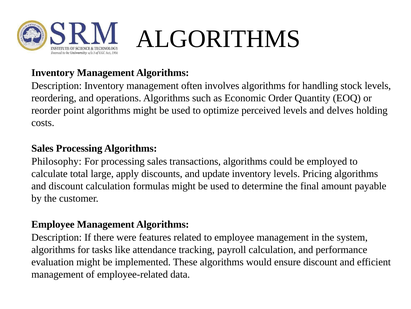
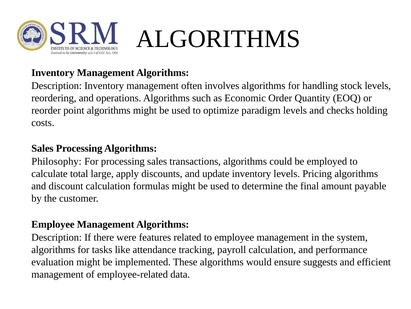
perceived: perceived -> paradigm (261, 110)
delves: delves -> checks (340, 110)
ensure discount: discount -> suggests (320, 261)
